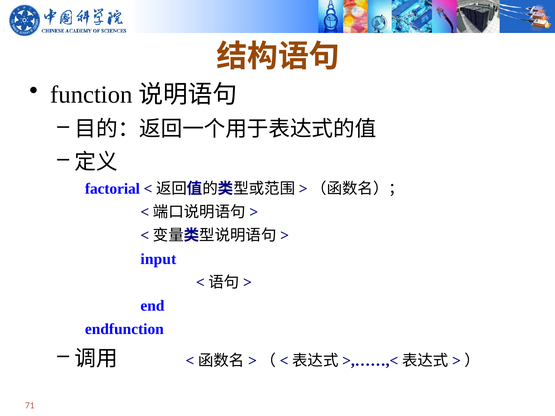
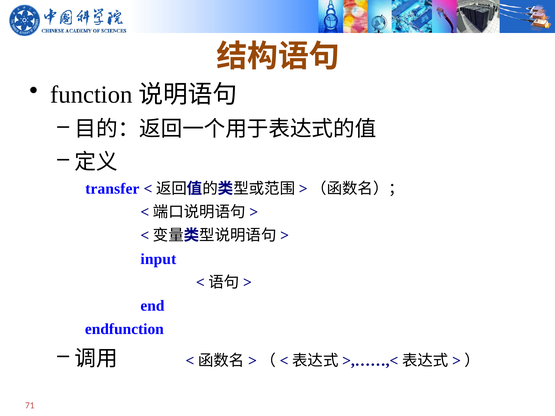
factorial: factorial -> transfer (112, 189)
